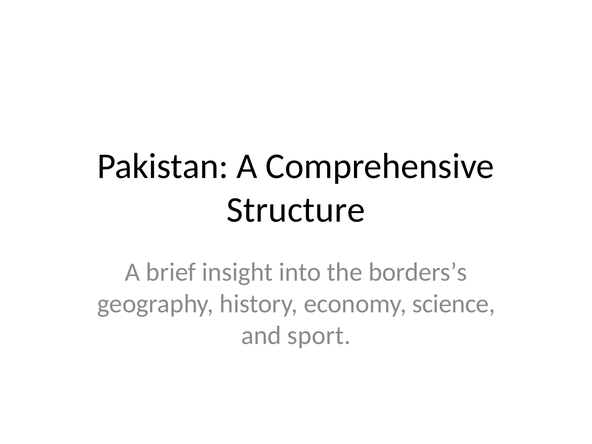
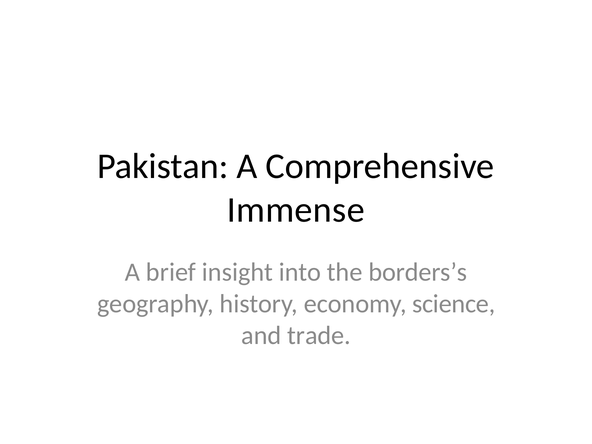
Structure: Structure -> Immense (296, 210)
sport: sport -> trade (319, 335)
